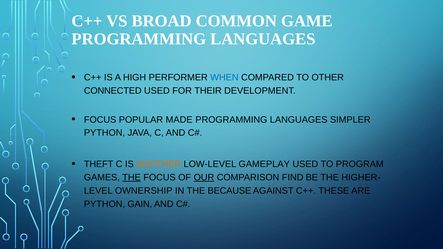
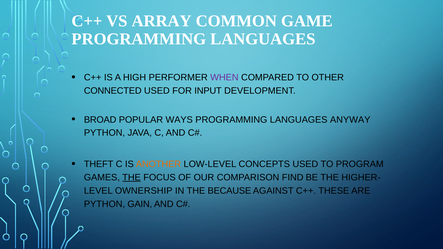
BROAD: BROAD -> ARRAY (162, 21)
WHEN colour: blue -> purple (224, 77)
THEIR: THEIR -> INPUT (208, 91)
FOCUS: FOCUS -> BROAD (100, 120)
MADE: MADE -> WAYS (179, 120)
SIMPLER: SIMPLER -> ANYWAY (350, 120)
GAMEPLAY: GAMEPLAY -> CONCEPTS (264, 164)
OUR underline: present -> none (204, 178)
